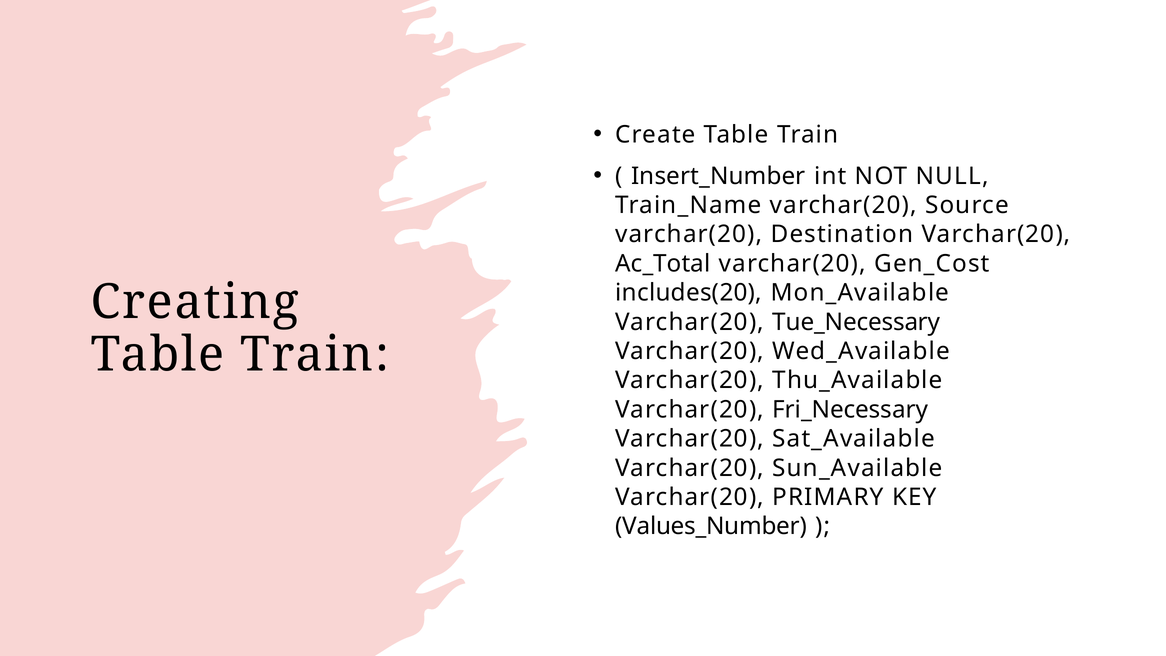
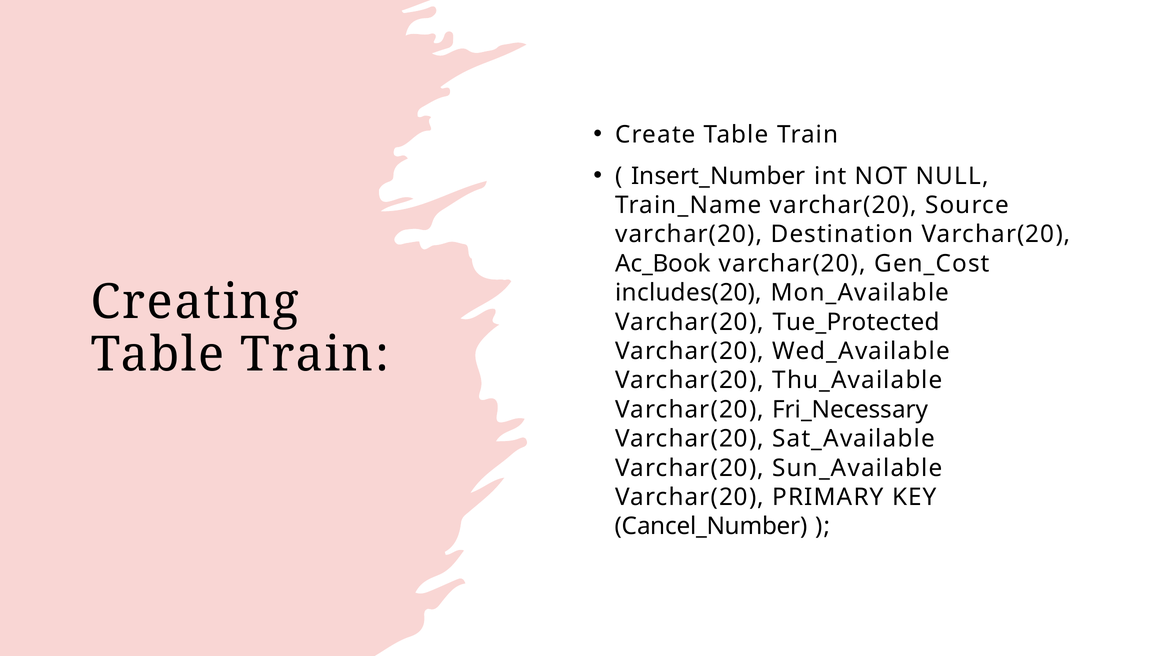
Ac_Total: Ac_Total -> Ac_Book (663, 264)
Tue_Necessary: Tue_Necessary -> Tue_Protected (856, 322)
Values_Number: Values_Number -> Cancel_Number (711, 526)
